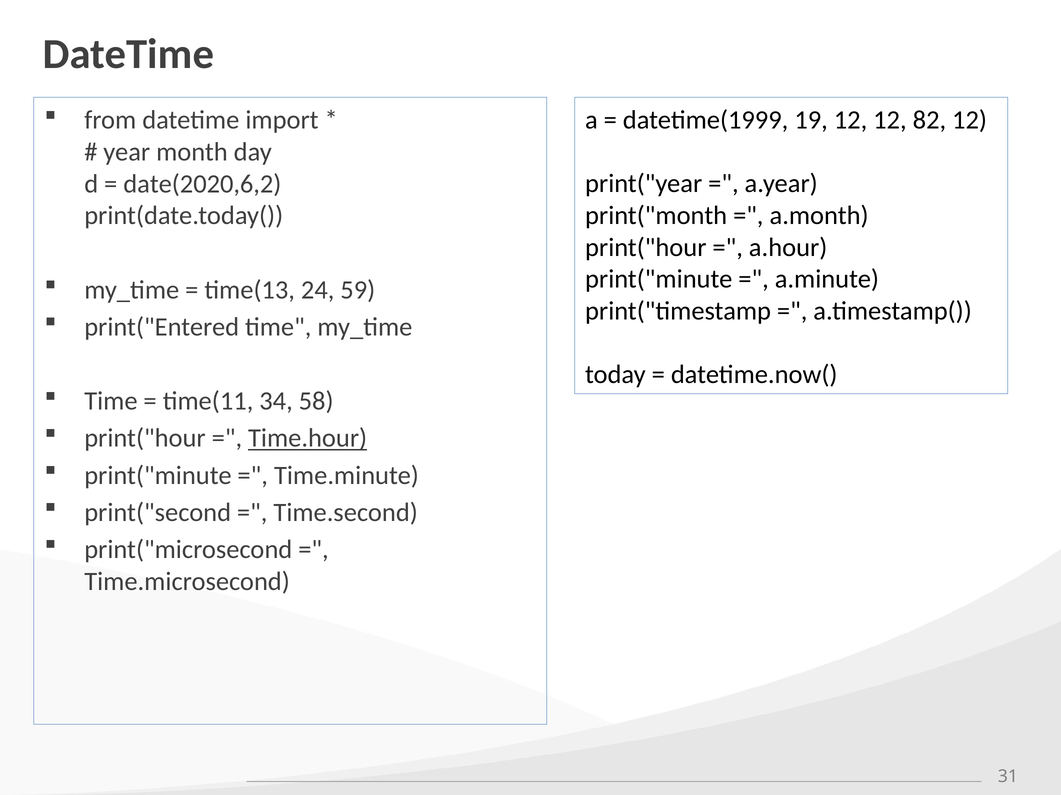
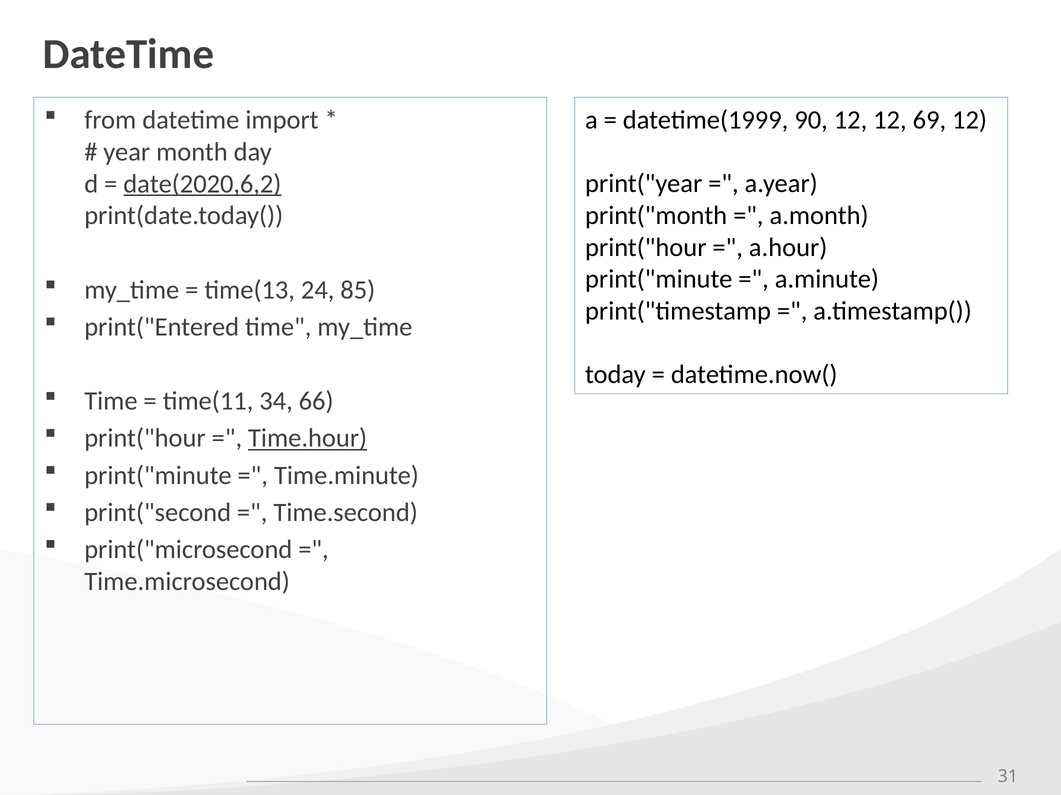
19: 19 -> 90 (811, 120)
82: 82 -> 69 (929, 120)
date(2020,6,2 underline: none -> present (202, 184)
59: 59 -> 85 (358, 290)
58: 58 -> 66 (316, 401)
